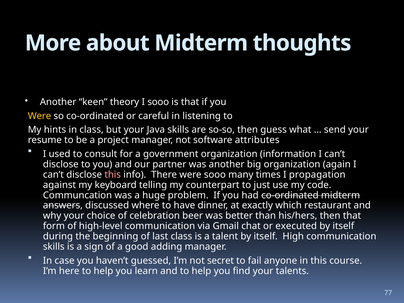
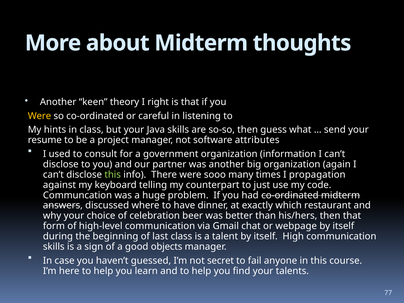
I sooo: sooo -> right (158, 102)
this colour: pink -> light green (113, 175)
executed: executed -> webpage (296, 226)
adding: adding -> objects (167, 247)
